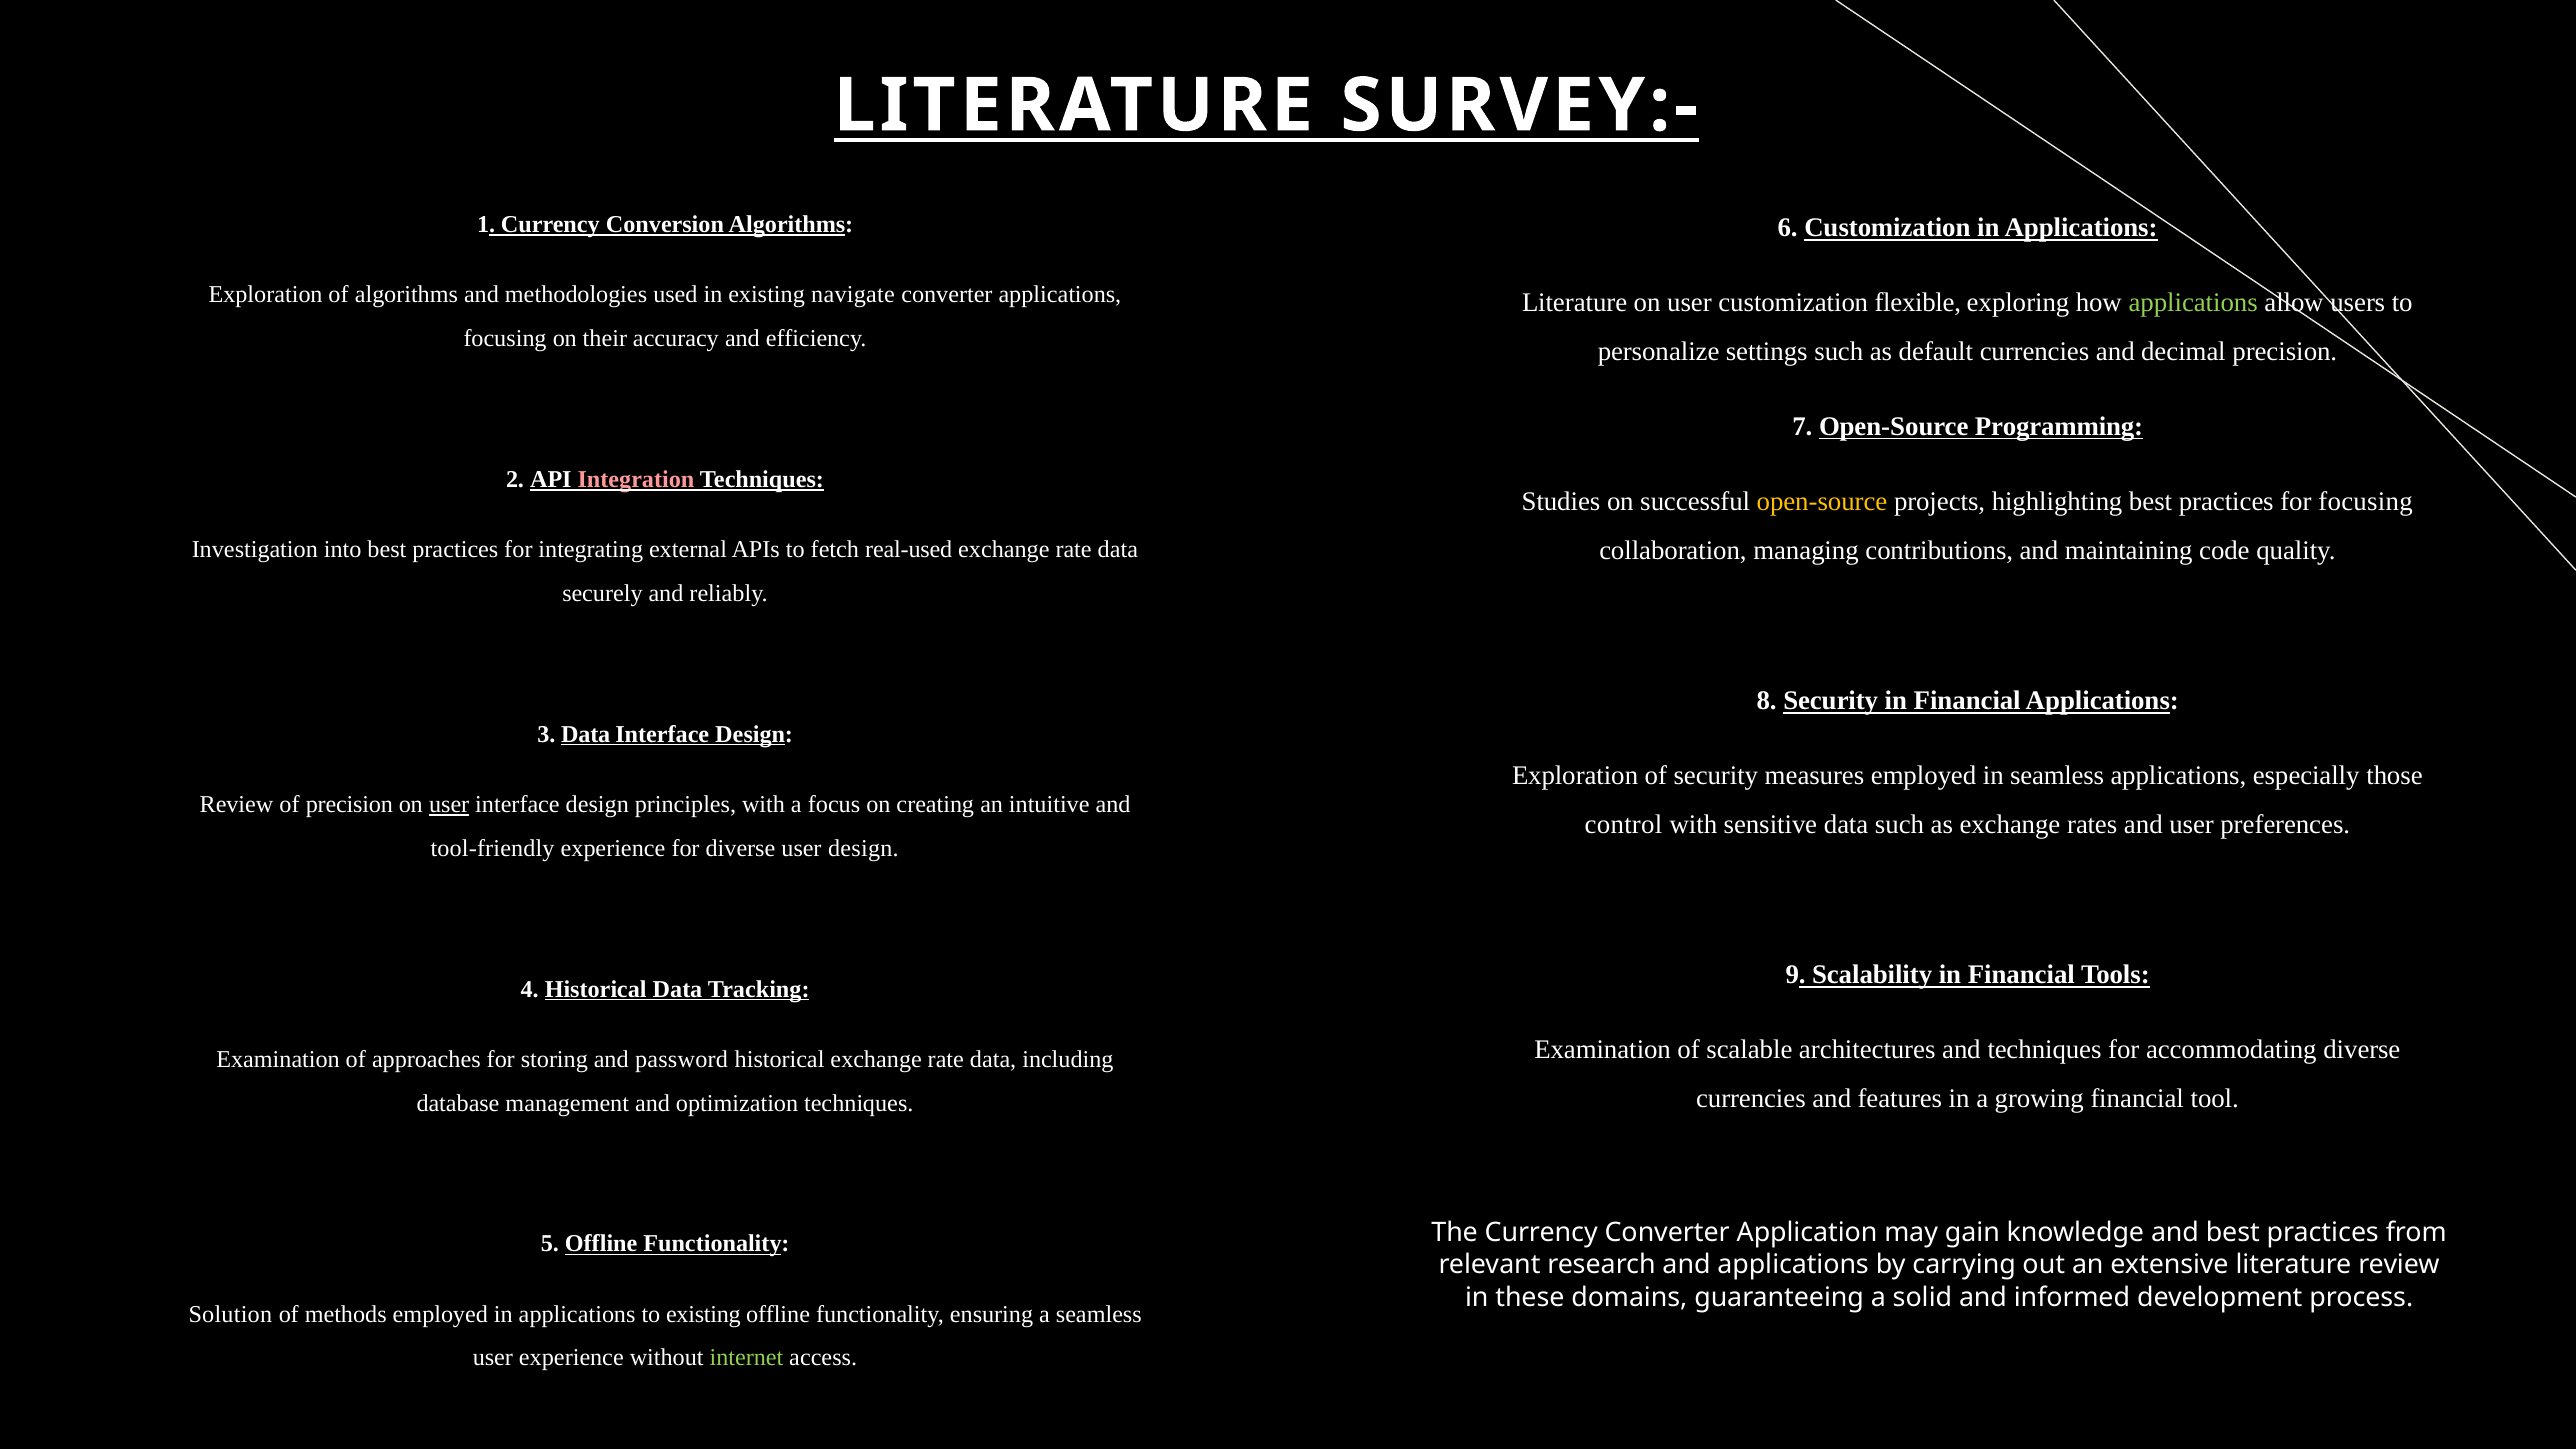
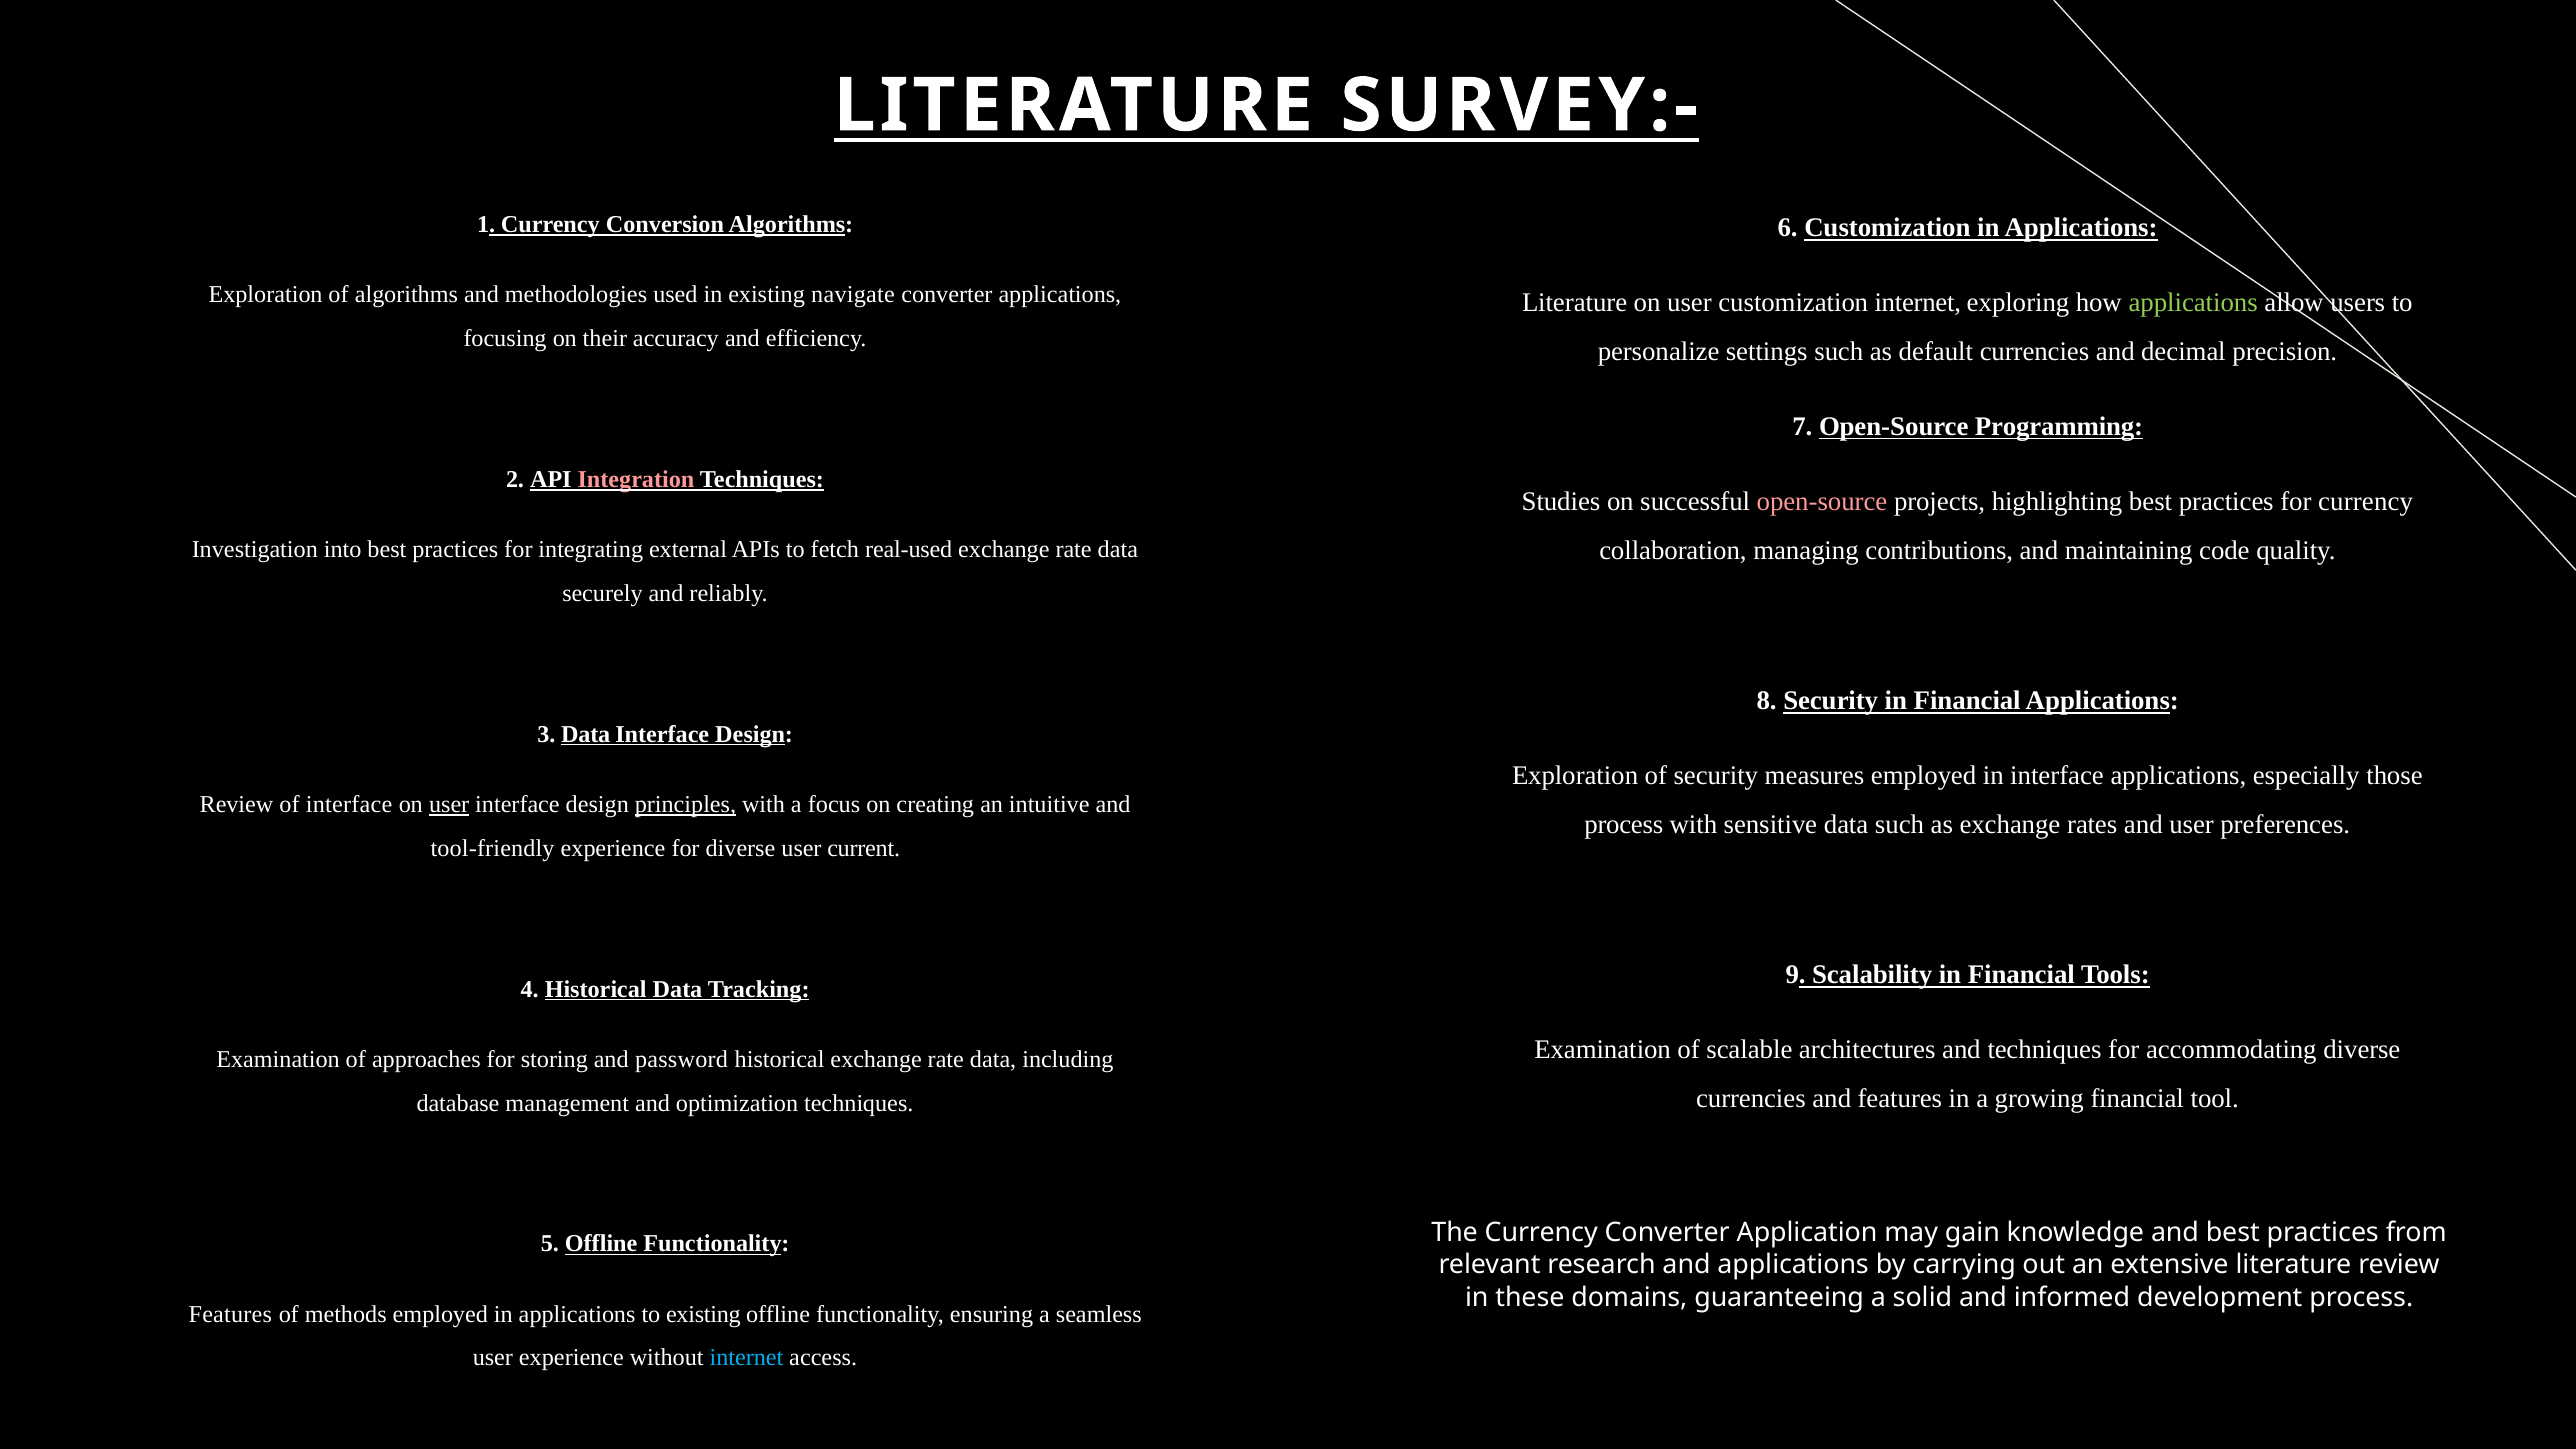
customization flexible: flexible -> internet (1918, 303)
open-source colour: yellow -> pink (1822, 502)
for focusing: focusing -> currency (2366, 502)
in seamless: seamless -> interface (2057, 776)
of precision: precision -> interface (349, 805)
principles underline: none -> present (685, 805)
control: control -> process (1624, 824)
user design: design -> current (864, 848)
Solution: Solution -> Features (230, 1314)
internet colour: light green -> light blue (747, 1358)
